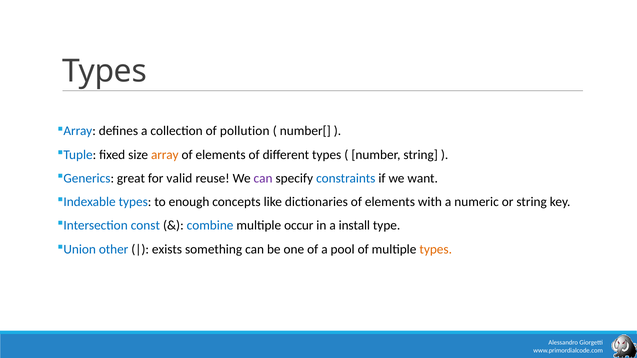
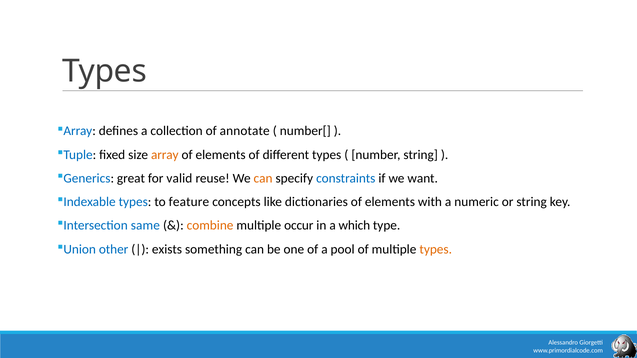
pollution: pollution -> annotate (245, 131)
can colour: purple -> orange (263, 178)
enough: enough -> feature (189, 202)
const: const -> same (145, 226)
combine colour: blue -> orange (210, 226)
install: install -> which (354, 226)
